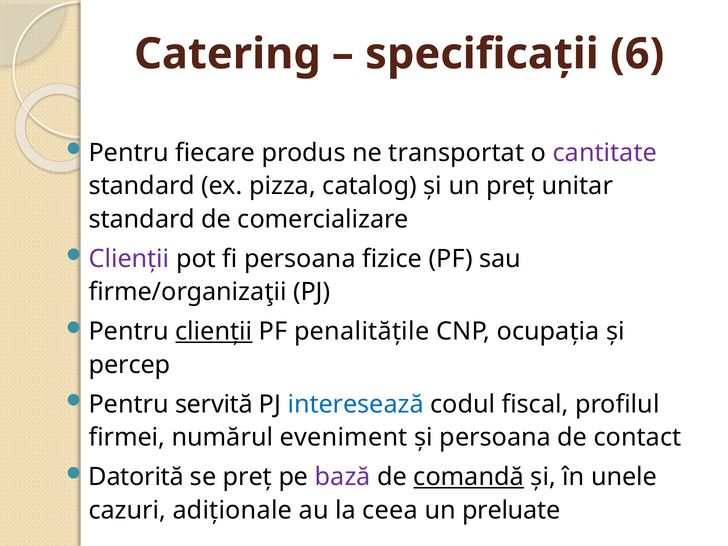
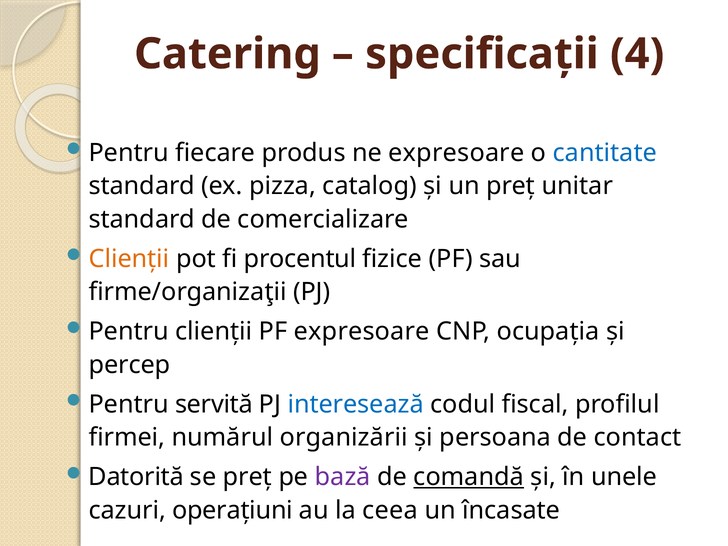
6: 6 -> 4 (637, 54)
ne transportat: transportat -> expresoare (456, 153)
cantitate colour: purple -> blue (605, 153)
Clienţii colour: purple -> orange (129, 259)
fi persoana: persoana -> procentul (300, 259)
clienţii underline: present -> none (214, 332)
PF penalităţile: penalităţile -> expresoare (362, 332)
eveniment: eveniment -> organizării (344, 438)
adiţionale: adiţionale -> operaţiuni (233, 510)
preluate: preluate -> încasate (511, 510)
